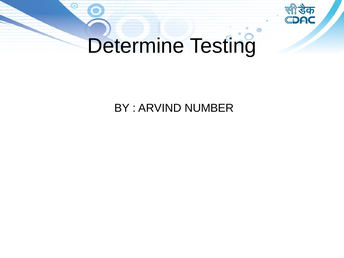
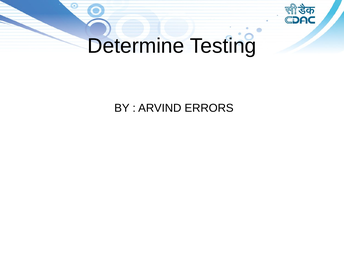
NUMBER: NUMBER -> ERRORS (209, 108)
